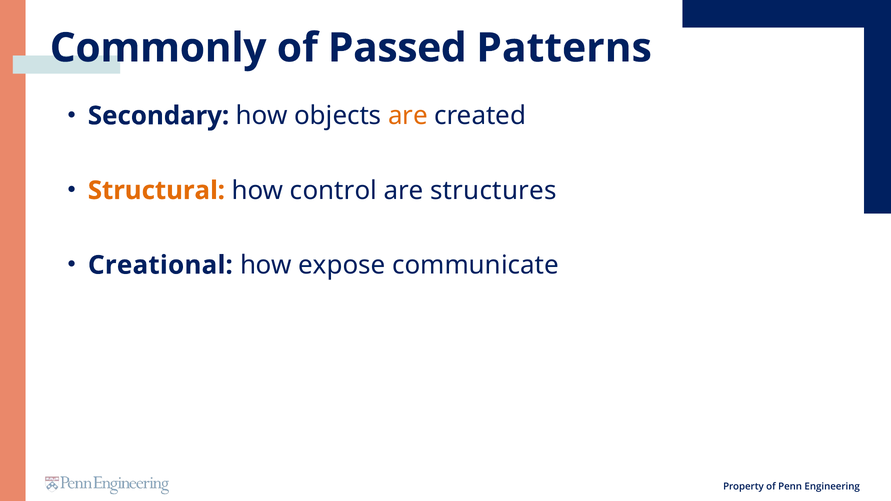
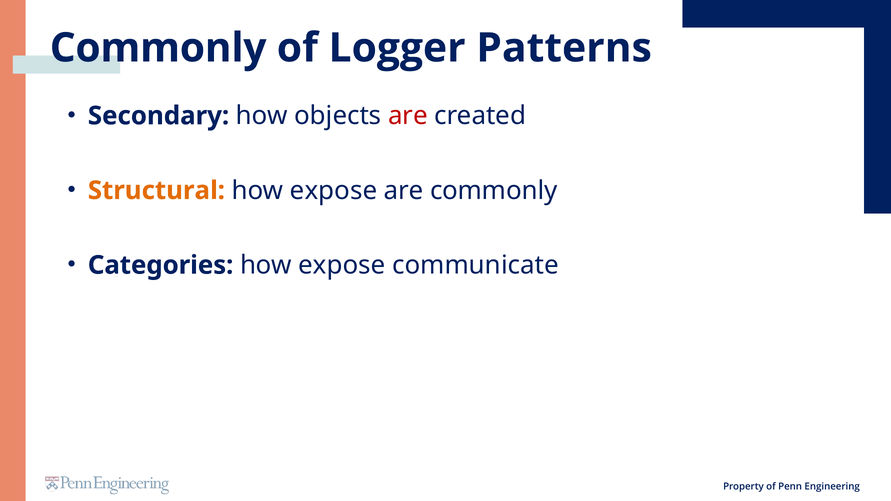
Passed: Passed -> Logger (397, 48)
are colour: orange -> red (408, 116)
control: control -> expose (334, 191)
are structures: structures -> commonly (494, 191)
Creational: Creational -> Categories (161, 265)
